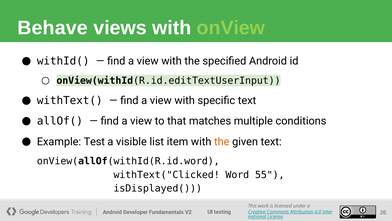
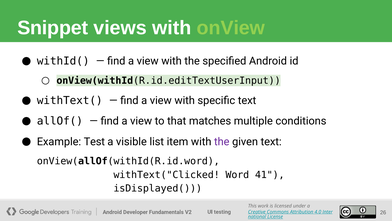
Behave: Behave -> Snippet (53, 28)
the colour: orange -> purple (222, 141)
55: 55 -> 41 (270, 174)
